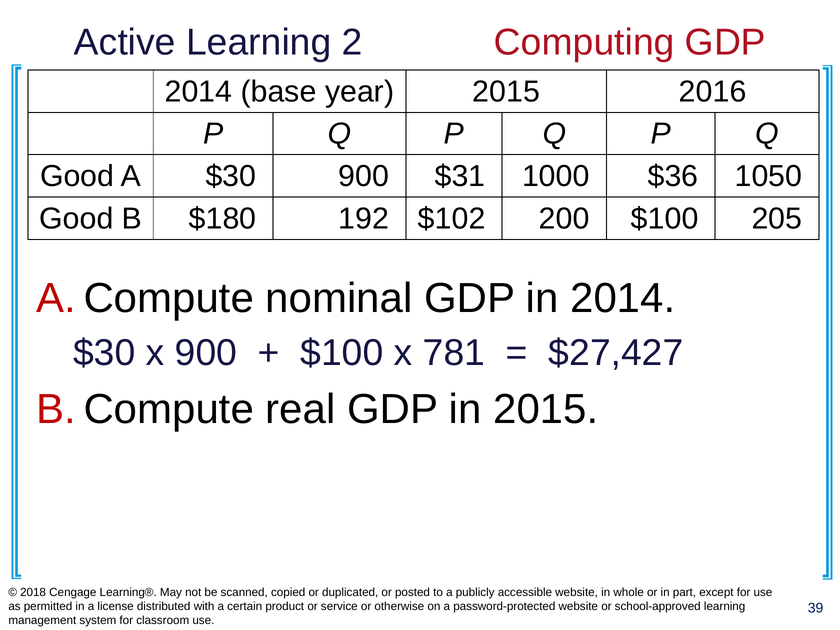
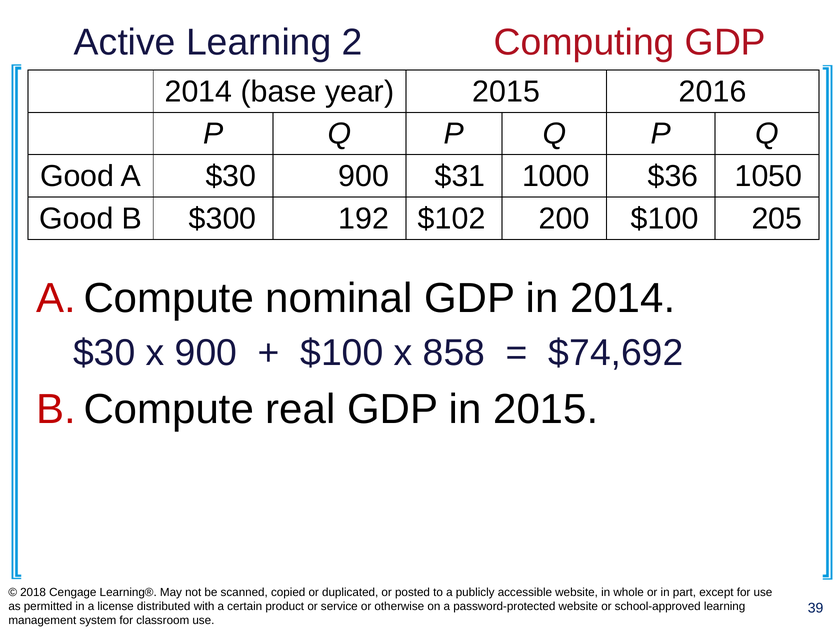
$180: $180 -> $300 (223, 219)
781: 781 -> 858 (454, 353)
$27,427: $27,427 -> $74,692 (616, 353)
